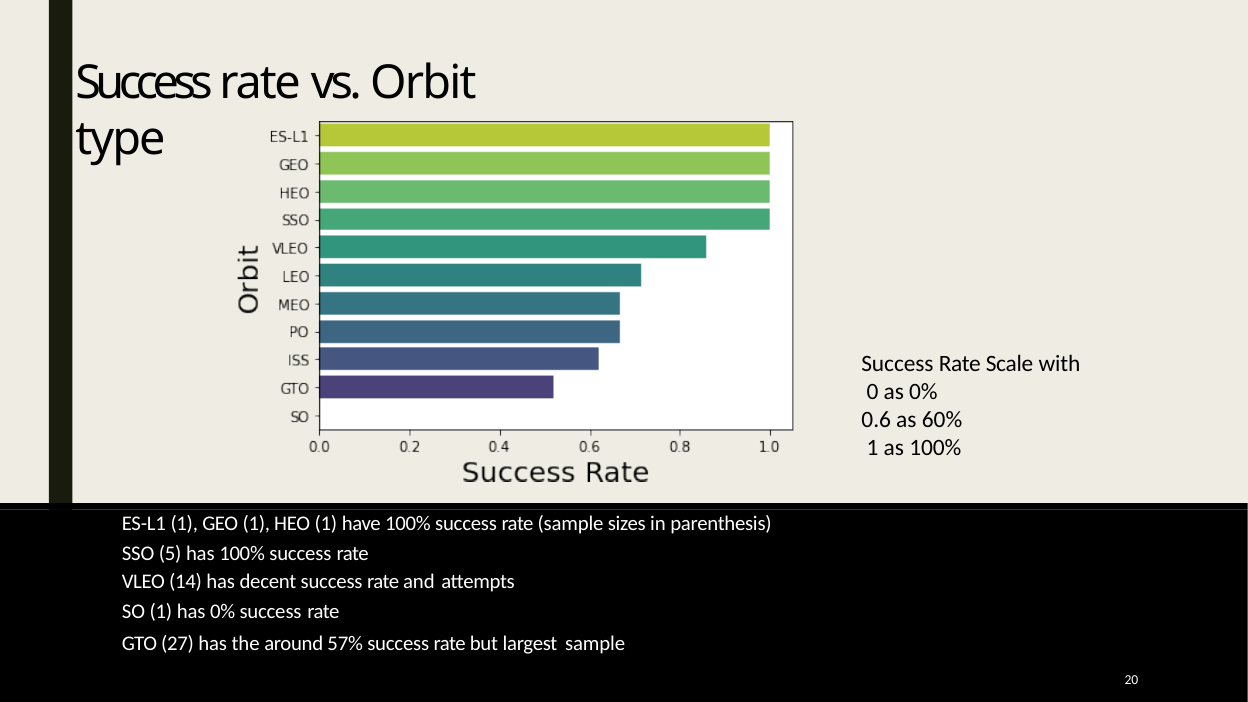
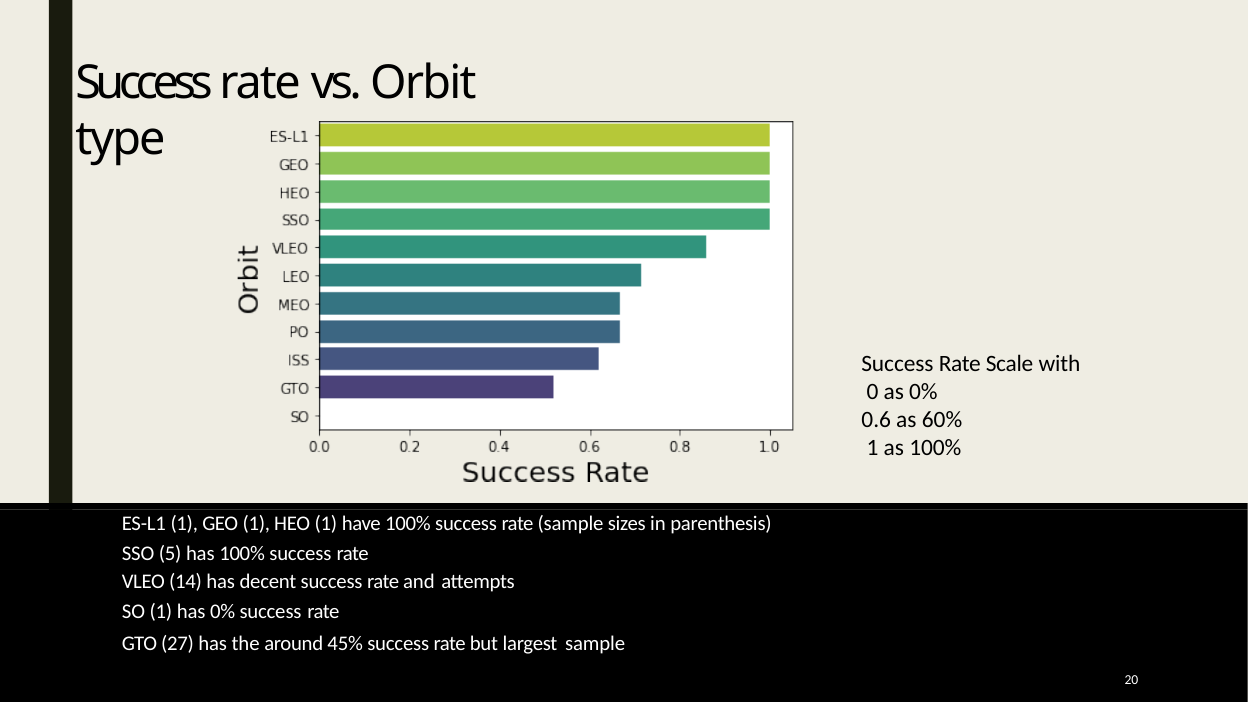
57%: 57% -> 45% (345, 644)
